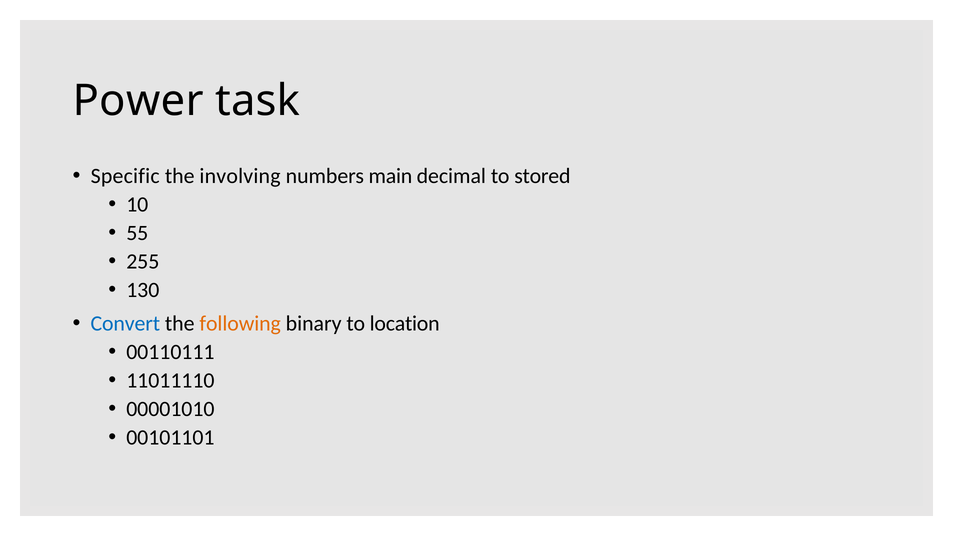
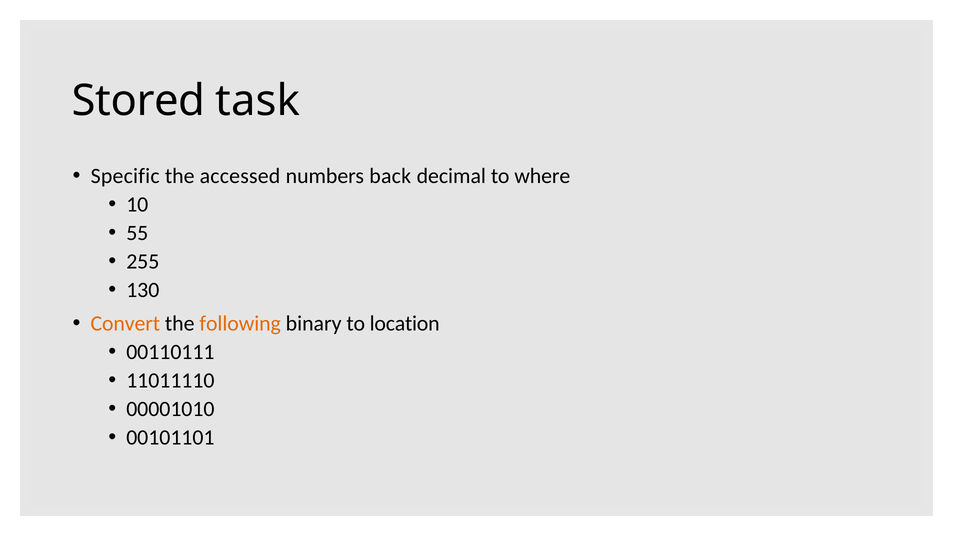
Power: Power -> Stored (139, 101)
involving: involving -> accessed (240, 176)
main: main -> back (390, 176)
stored: stored -> where (542, 176)
Convert colour: blue -> orange (125, 324)
